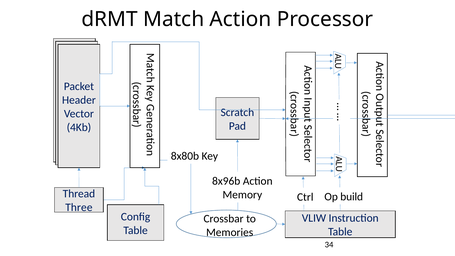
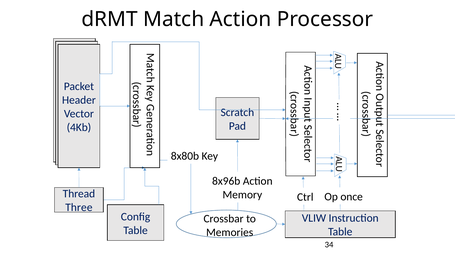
build: build -> once (352, 197)
